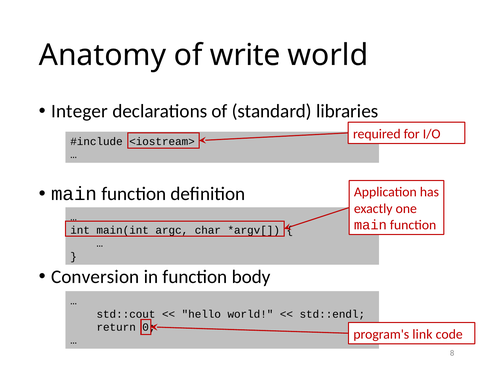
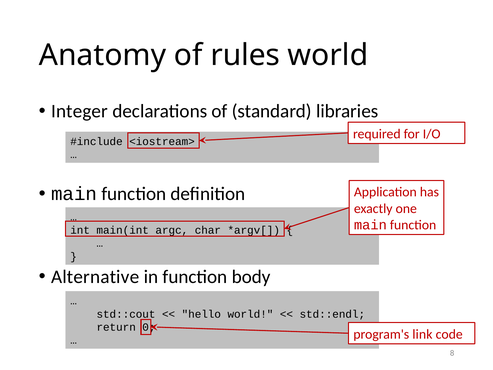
write: write -> rules (245, 55)
Conversion: Conversion -> Alternative (95, 277)
